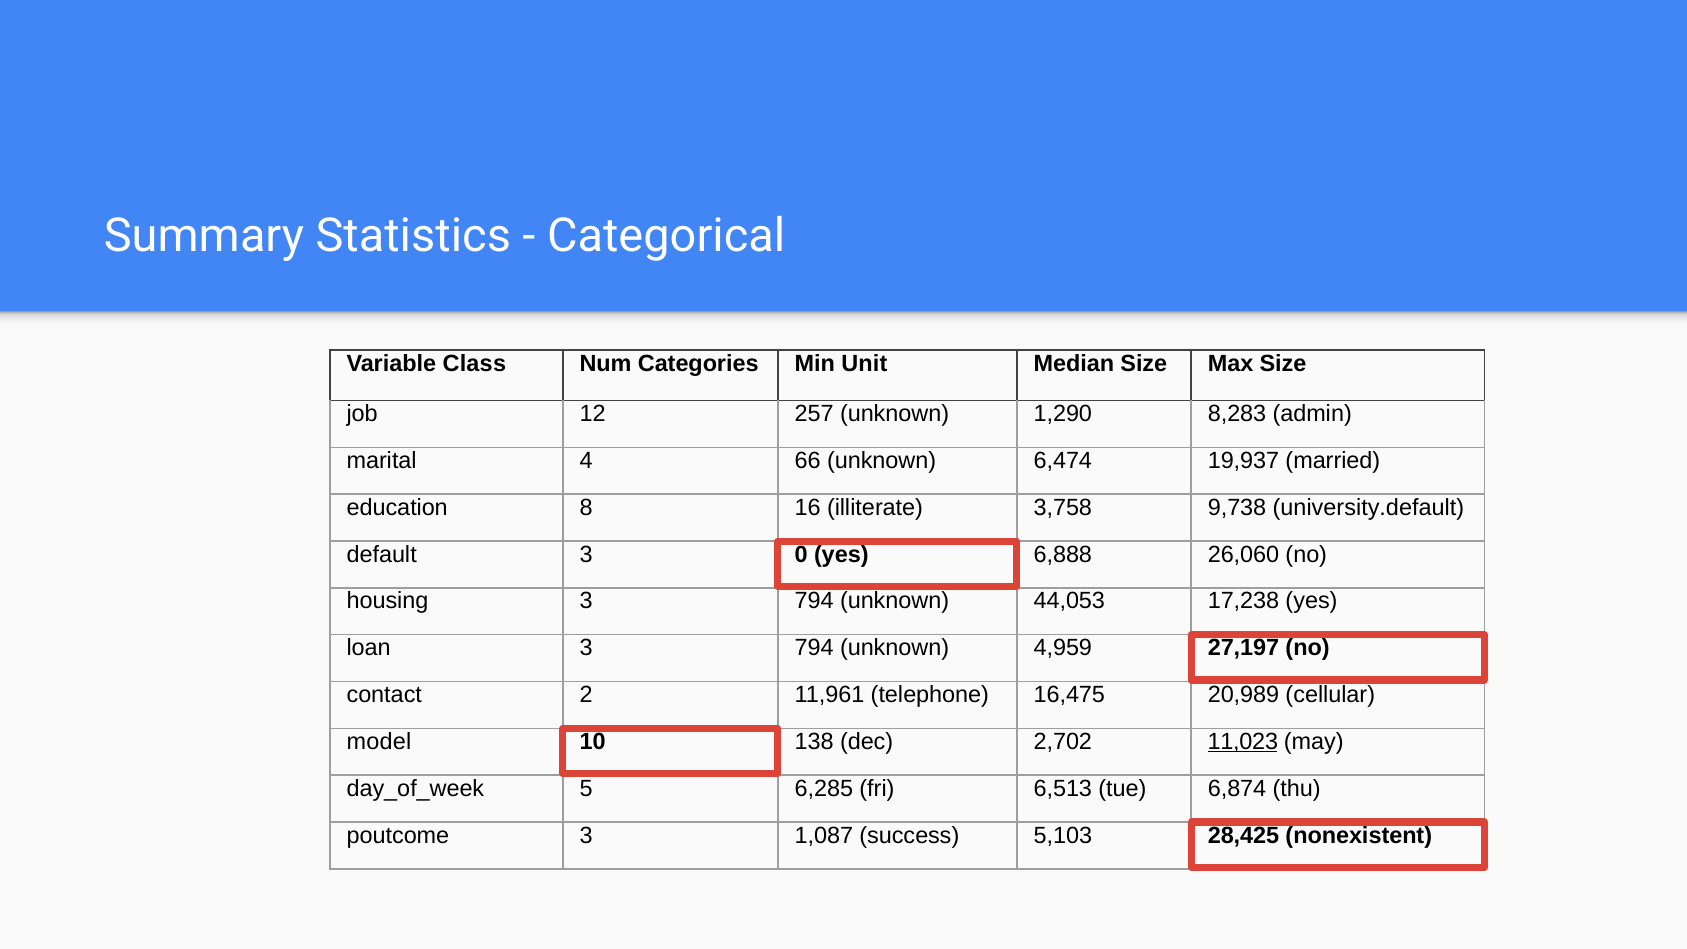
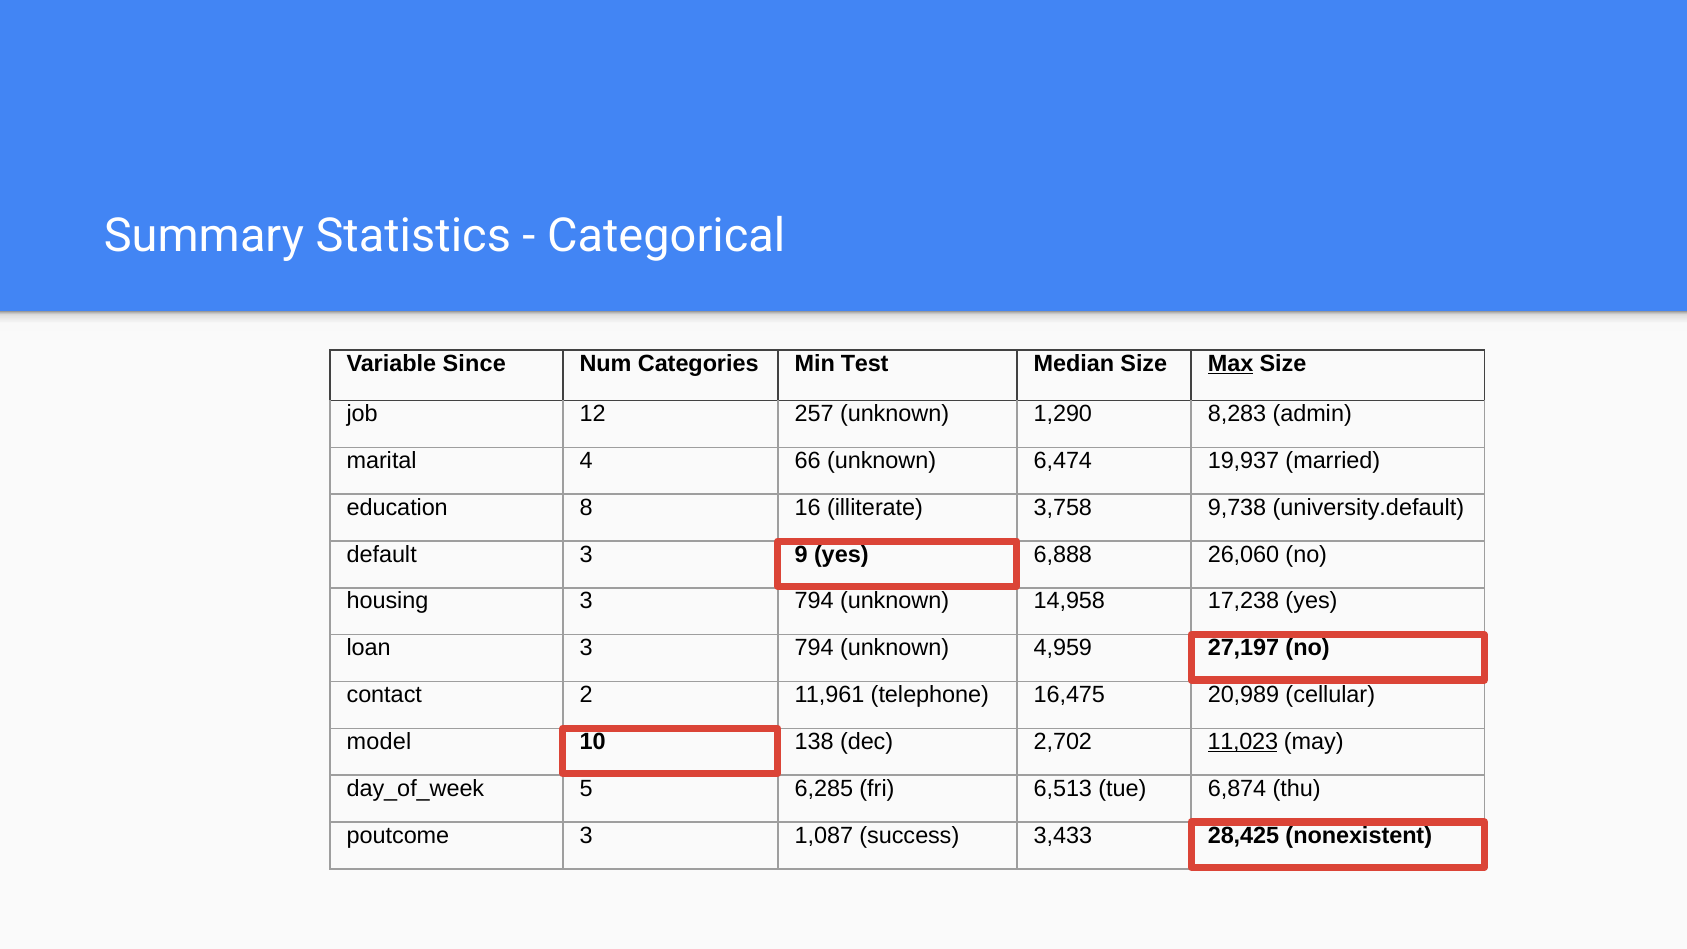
Class: Class -> Since (474, 363)
Unit: Unit -> Test (865, 363)
Max underline: none -> present (1231, 363)
0: 0 -> 9 (801, 554)
44,053: 44,053 -> 14,958 (1069, 601)
5,103: 5,103 -> 3,433 (1063, 835)
